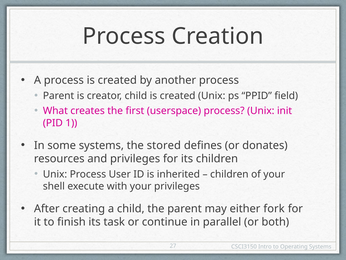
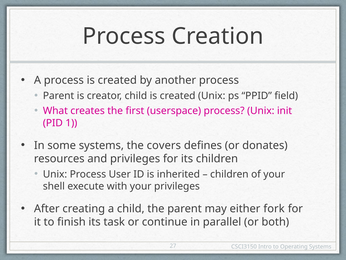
stored: stored -> covers (164, 145)
